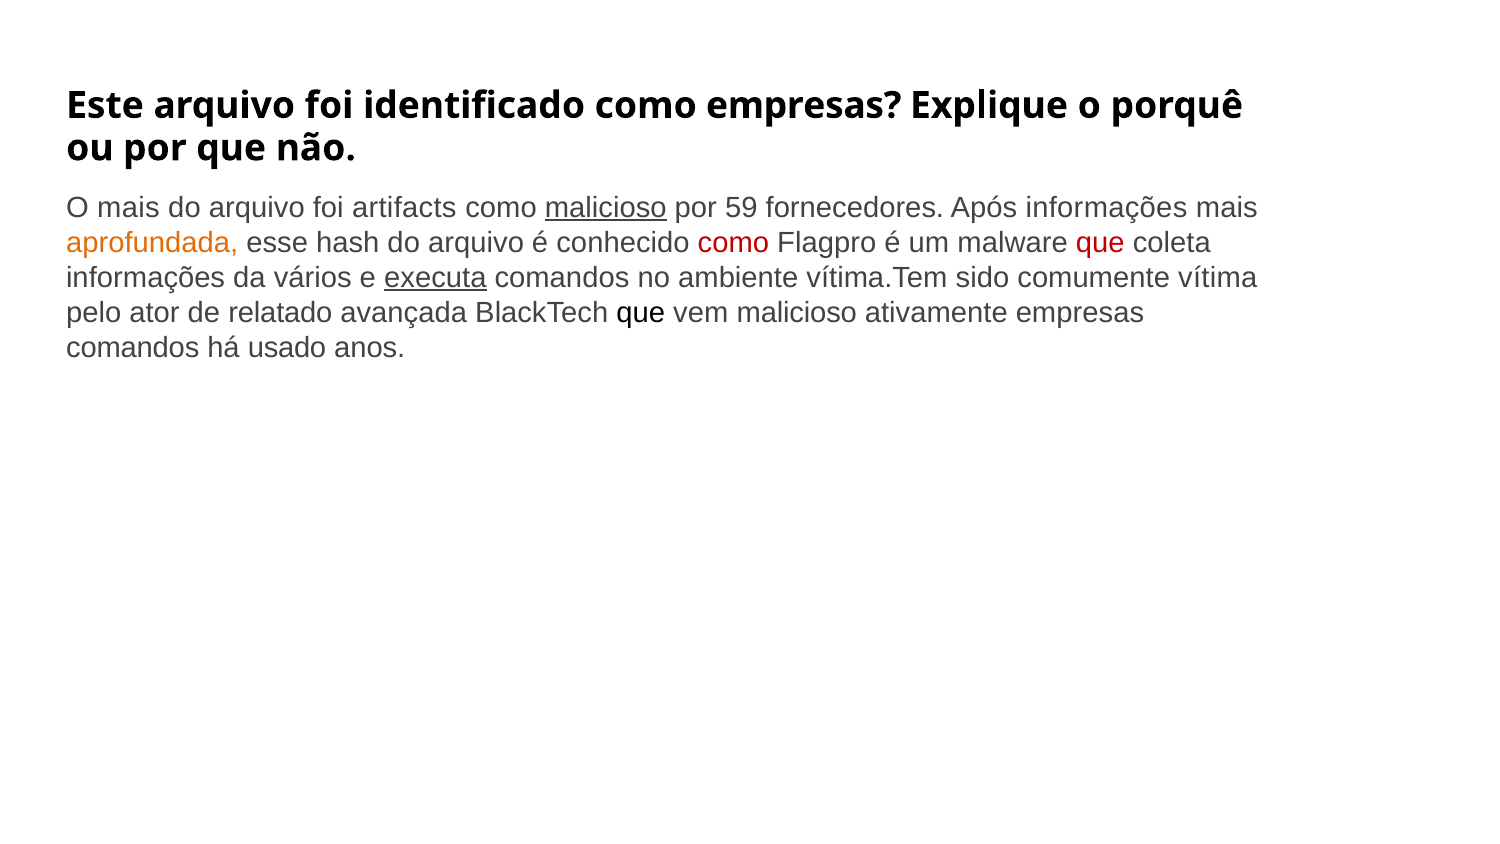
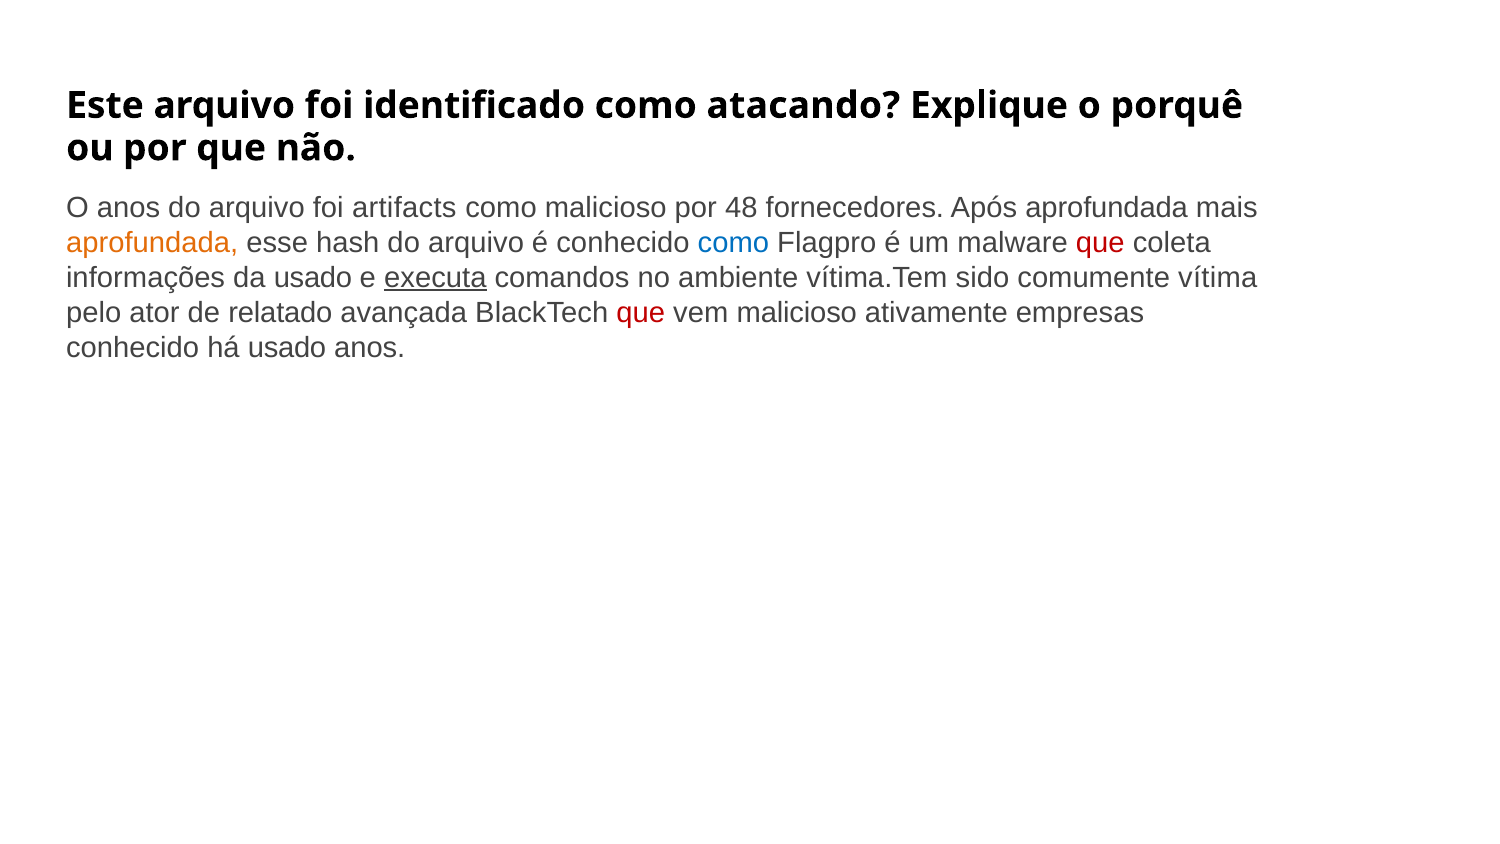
como empresas: empresas -> atacando (803, 105)
O mais: mais -> anos (129, 207)
malicioso underline: present -> none (606, 207)
59: 59 -> 48 (741, 207)
Após informações: informações -> aprofundada (1107, 207)
como colour: red -> blue (733, 242)
da vários: vários -> usado (313, 277)
que colour: black -> red (641, 312)
comandos: comandos -> conhecido (133, 347)
